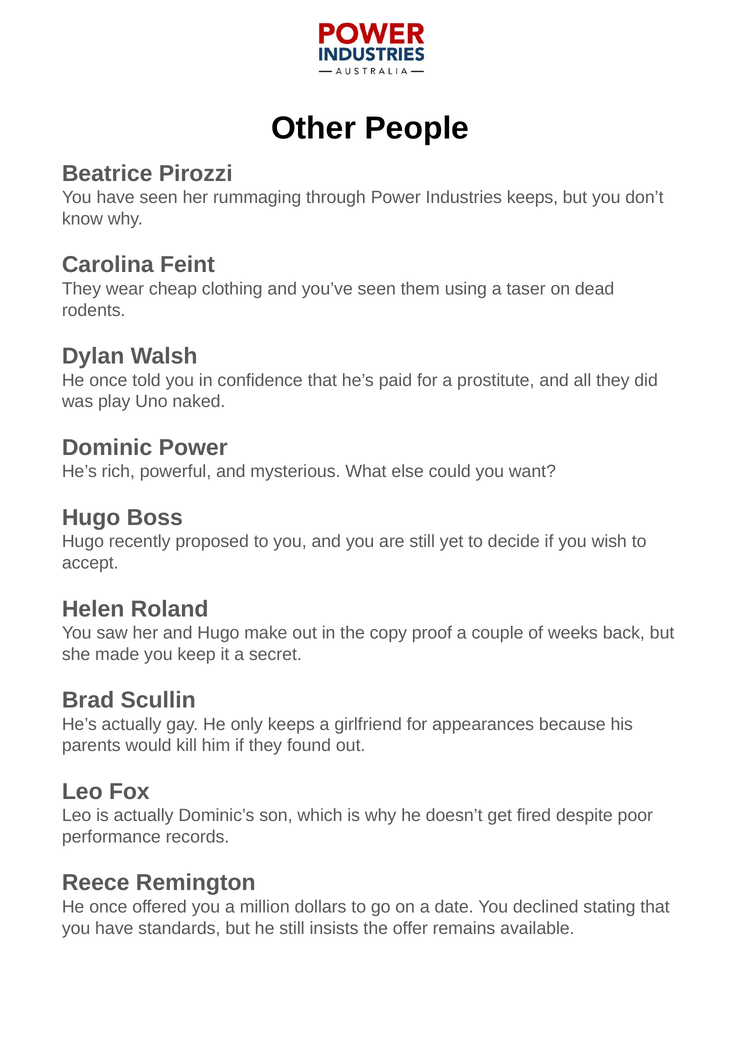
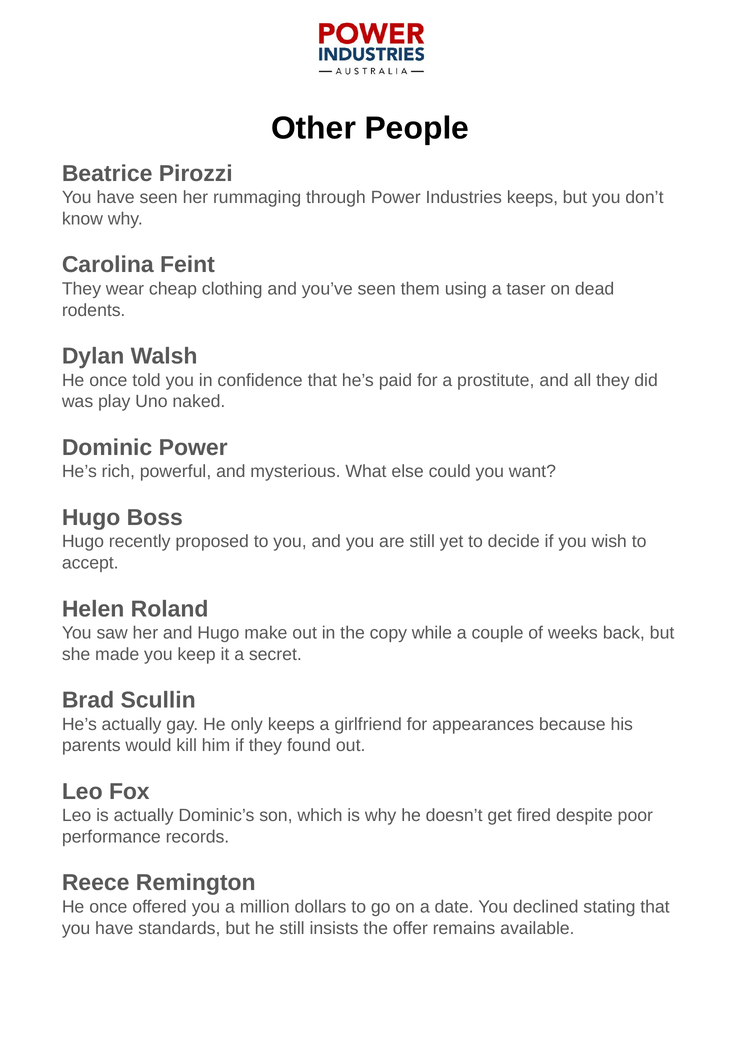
proof: proof -> while (432, 633)
